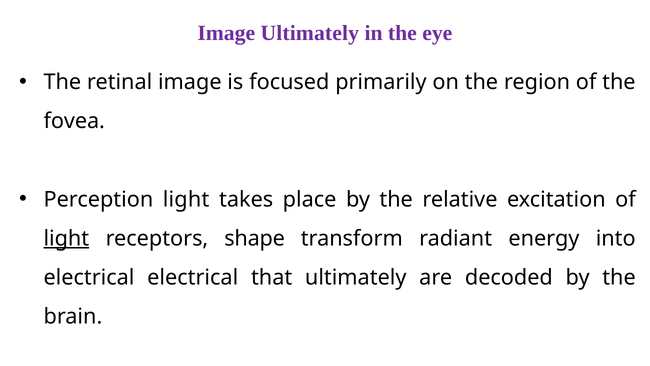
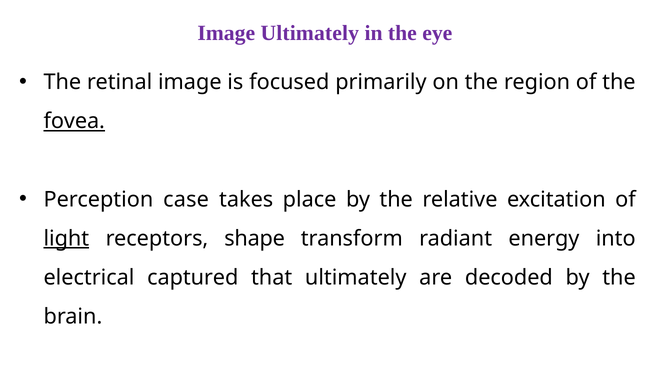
fovea underline: none -> present (74, 121)
Perception light: light -> case (186, 199)
electrical electrical: electrical -> captured (193, 277)
